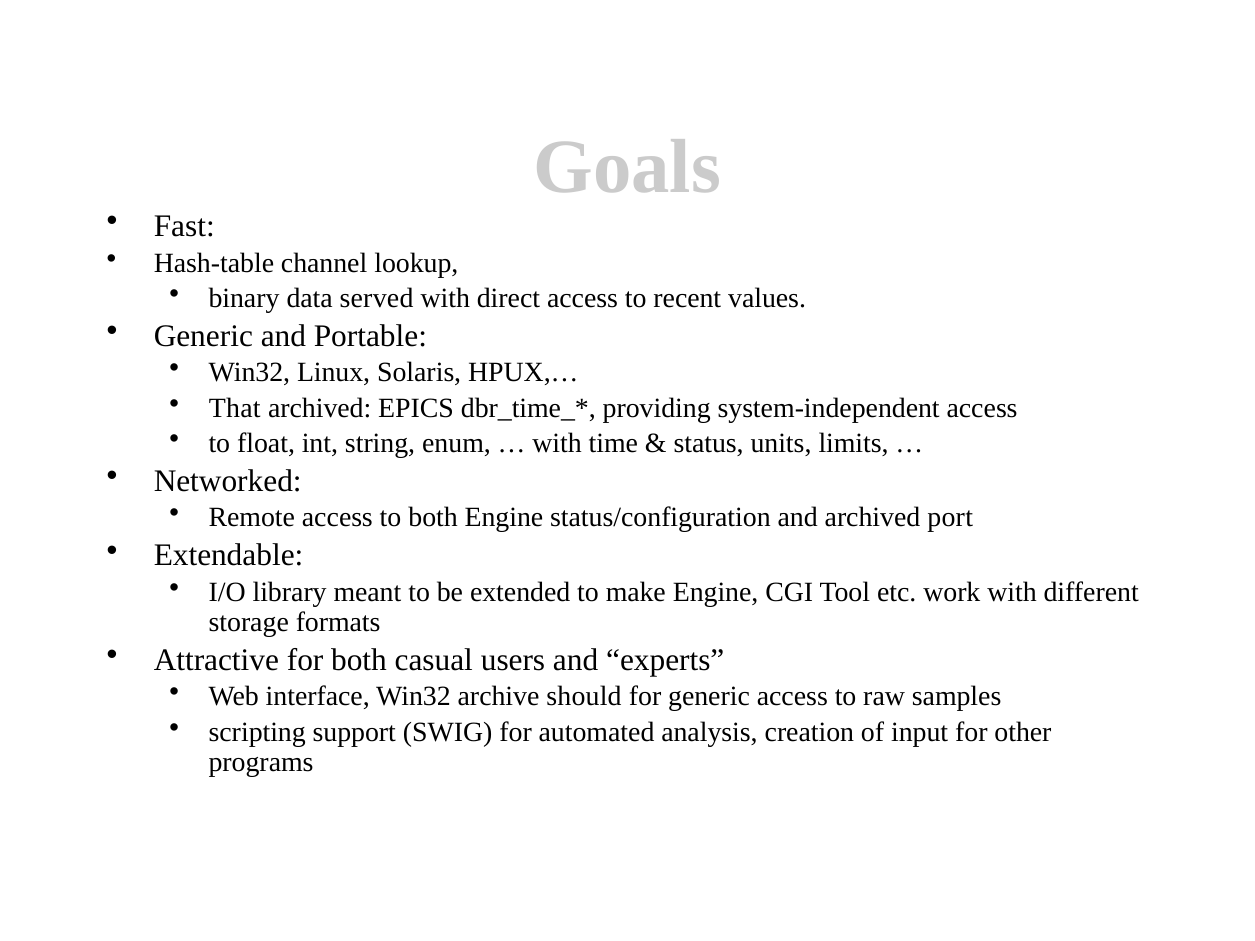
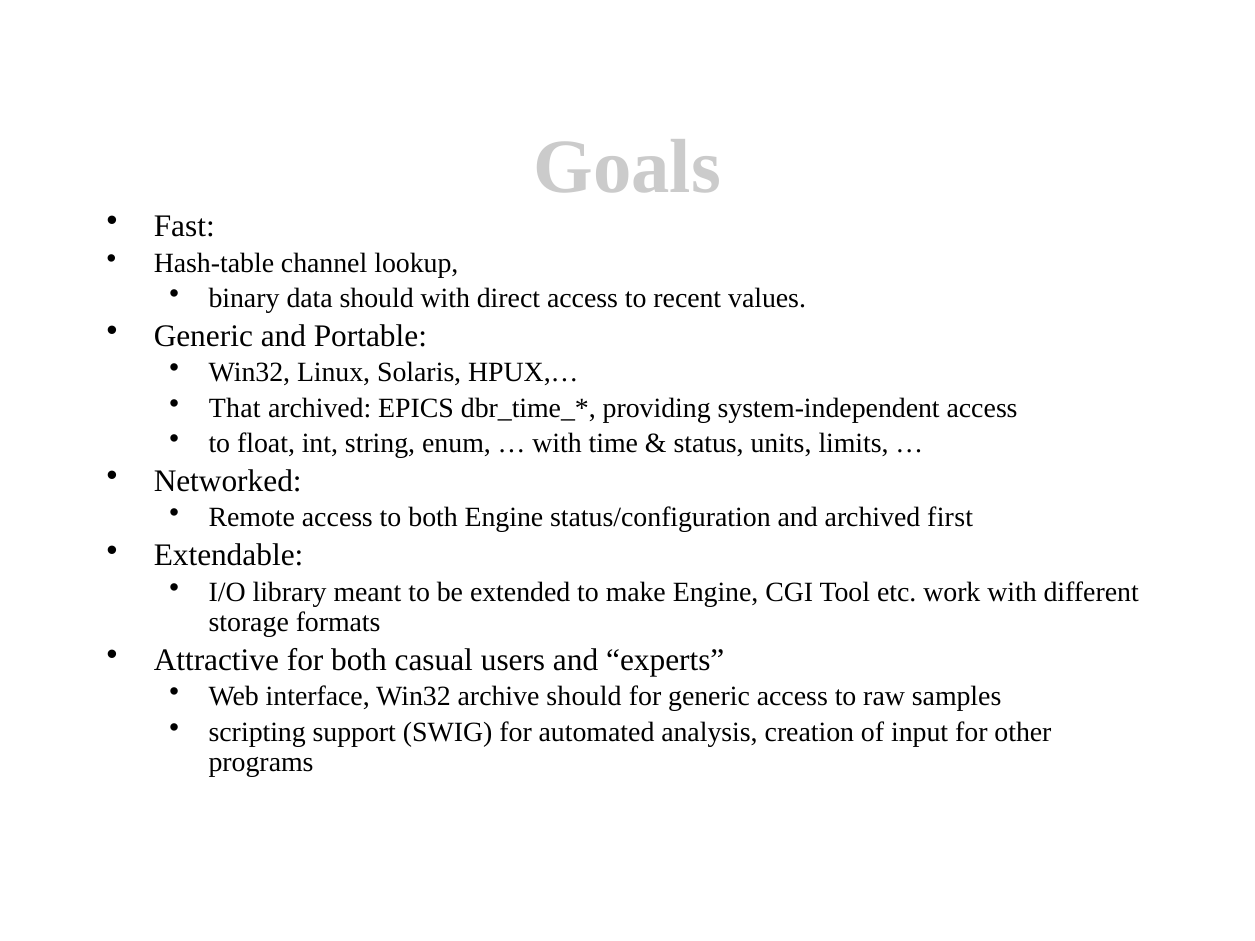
data served: served -> should (377, 298)
port: port -> first (950, 518)
